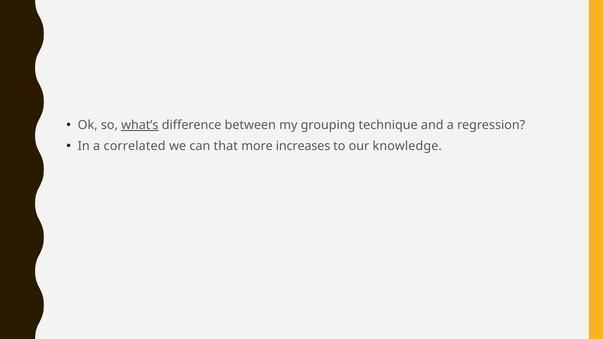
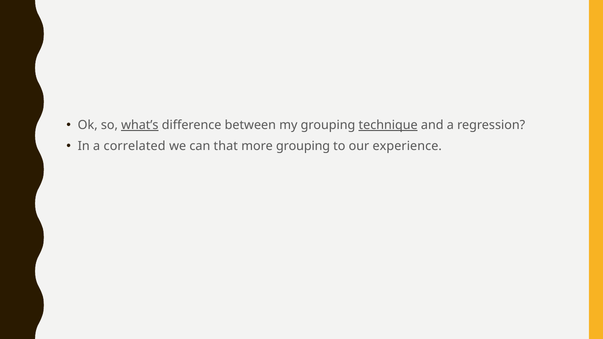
technique underline: none -> present (388, 125)
more increases: increases -> grouping (303, 146)
knowledge: knowledge -> experience (407, 146)
